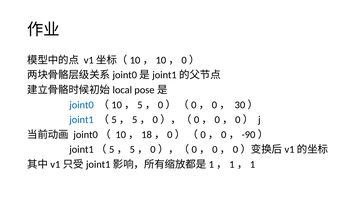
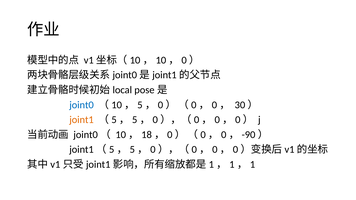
joint1 colour: blue -> orange (82, 120)
